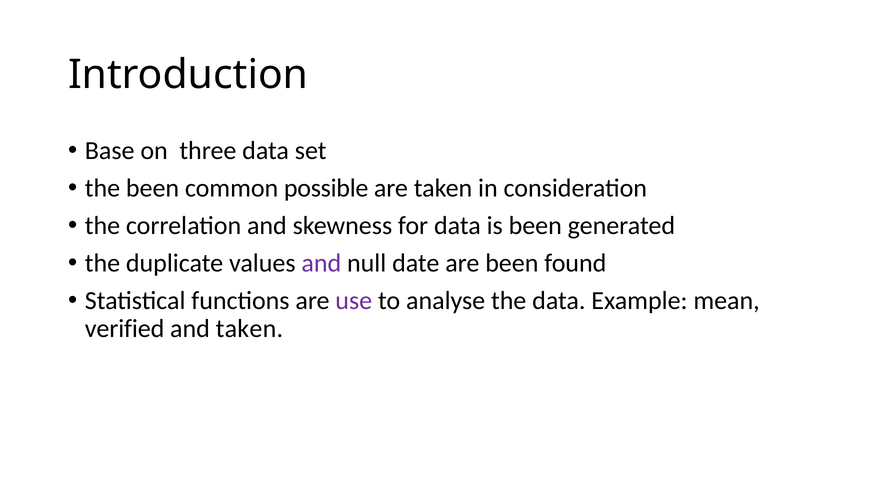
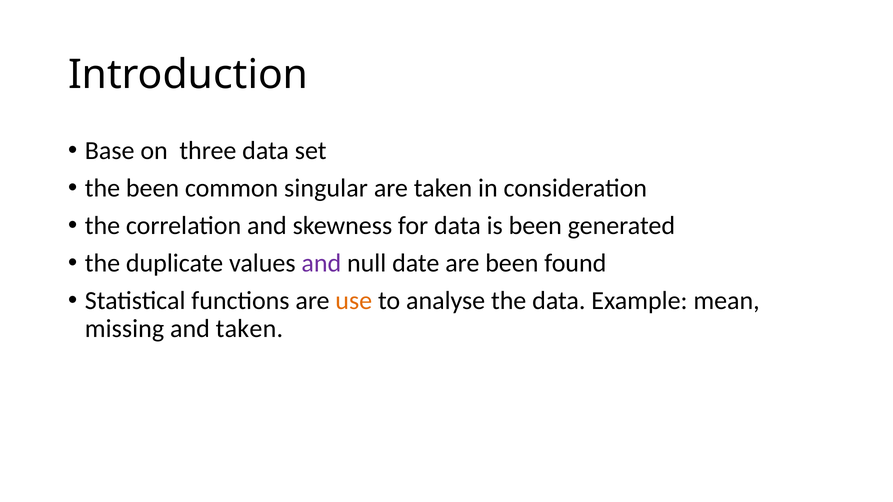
possible: possible -> singular (326, 188)
use colour: purple -> orange (354, 301)
verified: verified -> missing (124, 329)
